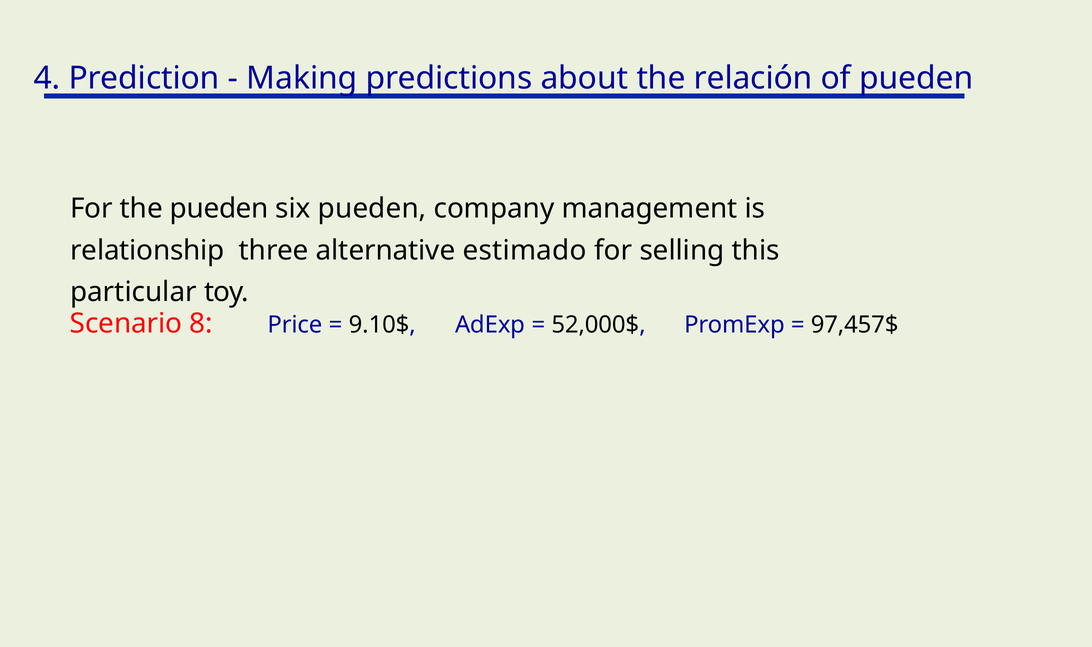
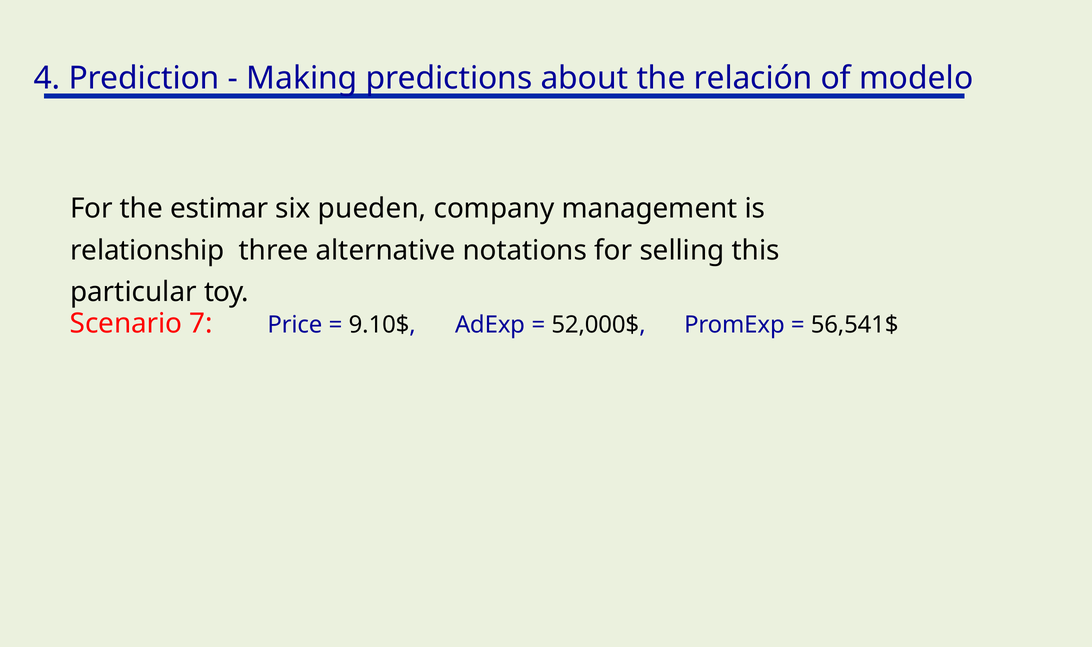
of pueden: pueden -> modelo (916, 78)
the pueden: pueden -> estimar (219, 208)
estimado: estimado -> notations (525, 250)
8: 8 -> 7 (201, 323)
97,457$: 97,457$ -> 56,541$ (855, 325)
